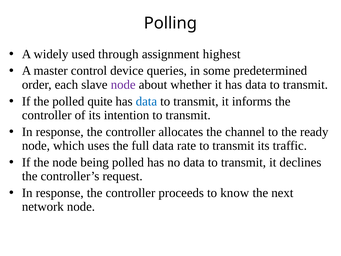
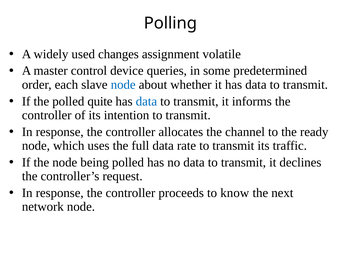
through: through -> changes (118, 54)
highest: highest -> volatile (222, 54)
node colour: purple -> blue (123, 85)
